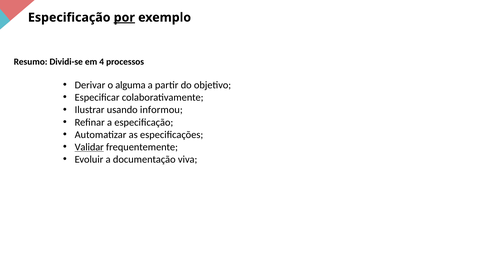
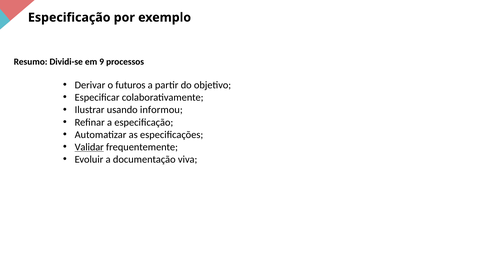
por underline: present -> none (124, 18)
4: 4 -> 9 (102, 62)
alguma: alguma -> futuros (130, 85)
